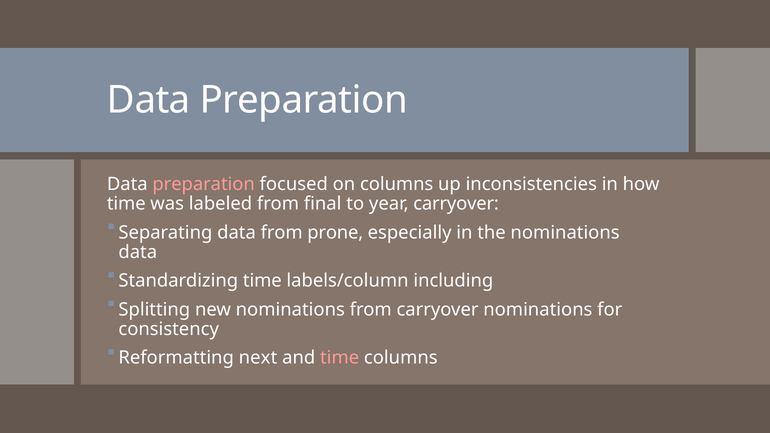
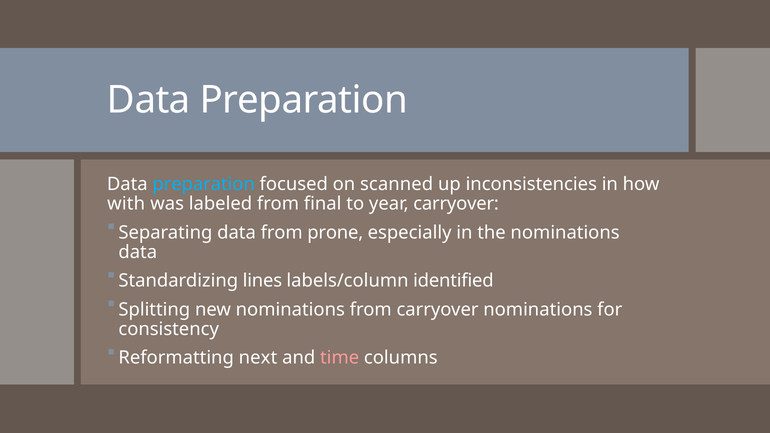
preparation colour: pink -> light blue (204, 184)
on columns: columns -> scanned (397, 184)
time: time -> with (126, 204)
Standardizing time: time -> lines (262, 281)
including: including -> identified (453, 281)
